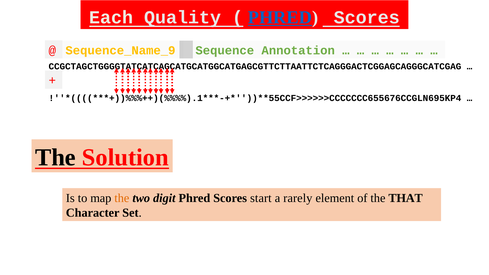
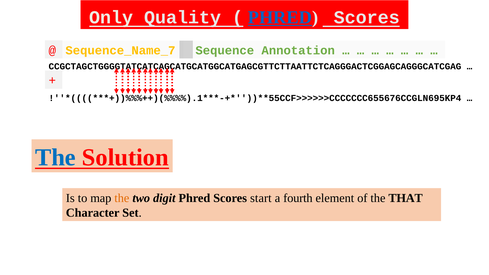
Each: Each -> Only (111, 18)
Sequence_Name_9: Sequence_Name_9 -> Sequence_Name_7 (120, 51)
The colour: black -> blue (55, 158)
rarely: rarely -> fourth (298, 198)
